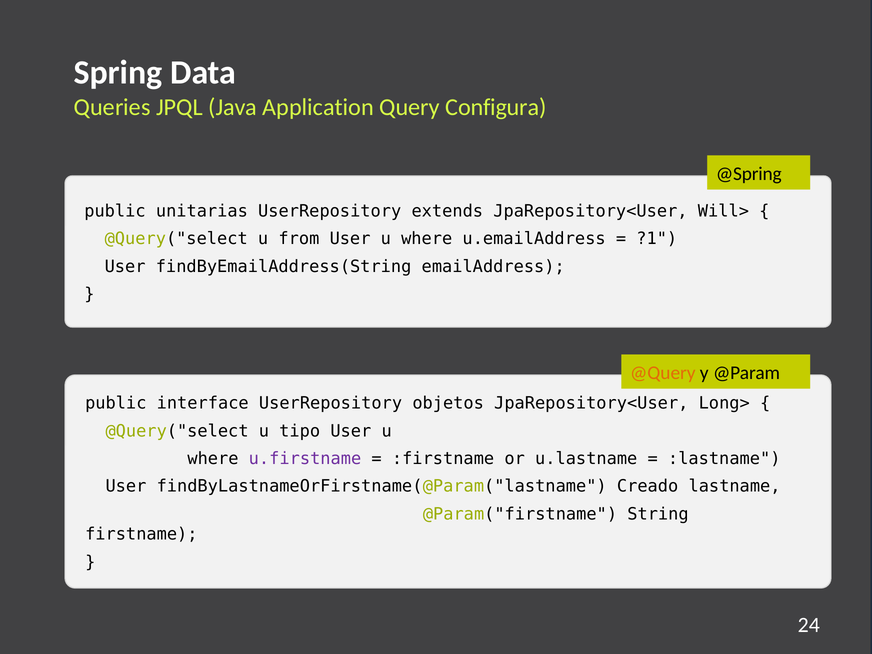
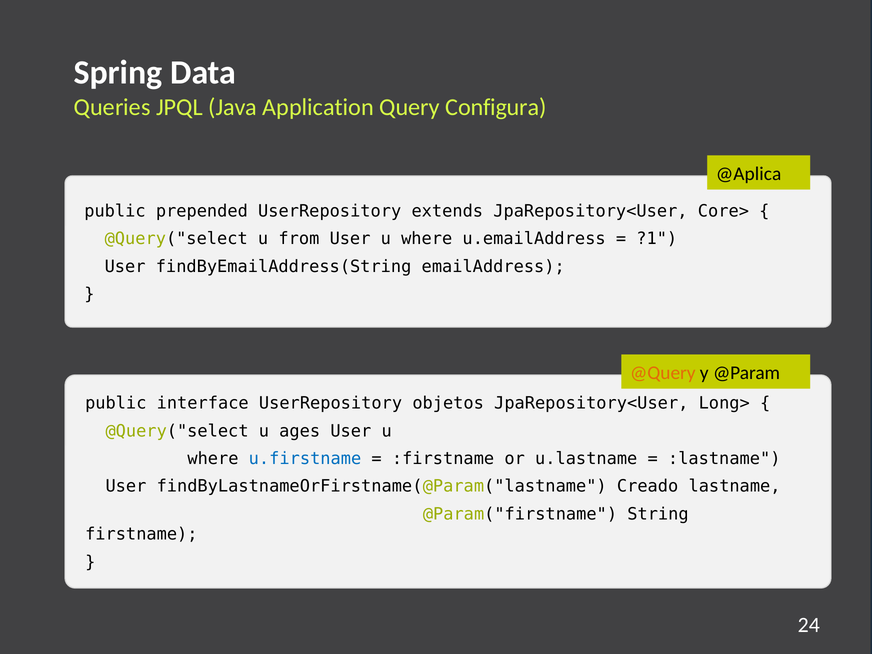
@Spring: @Spring -> @Aplica (749, 174)
unitarias: unitarias -> prepended (202, 211)
Will>: Will> -> Core> (723, 211)
tipo: tipo -> ages (300, 431)
u.firstname colour: purple -> blue (305, 459)
